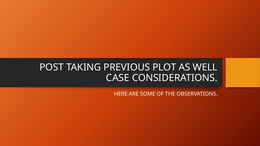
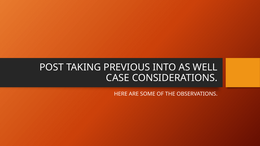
PLOT: PLOT -> INTO (164, 67)
